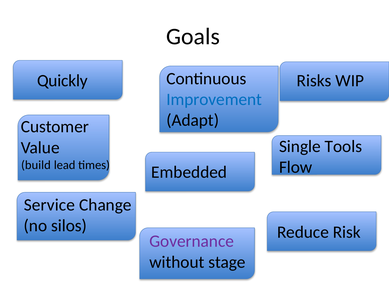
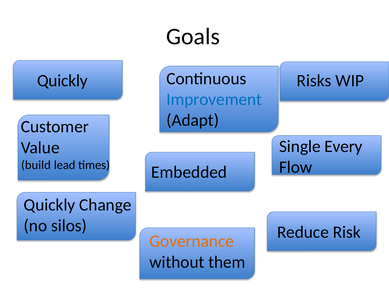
Tools: Tools -> Every (343, 146)
Service: Service -> Quickly (50, 205)
Governance colour: purple -> orange (192, 241)
stage: stage -> them (227, 262)
